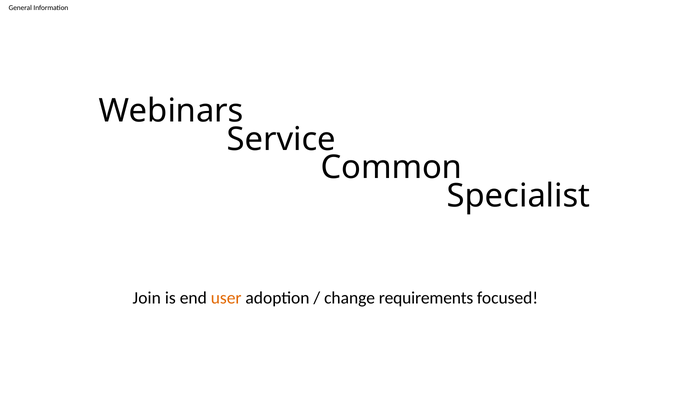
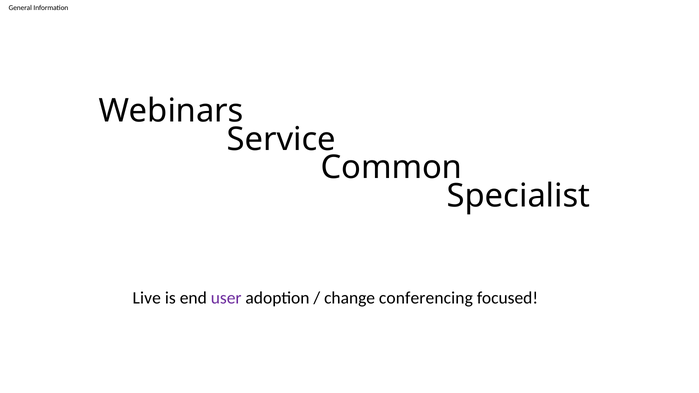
Join: Join -> Live (147, 298)
user colour: orange -> purple (226, 298)
requirements: requirements -> conferencing (426, 298)
